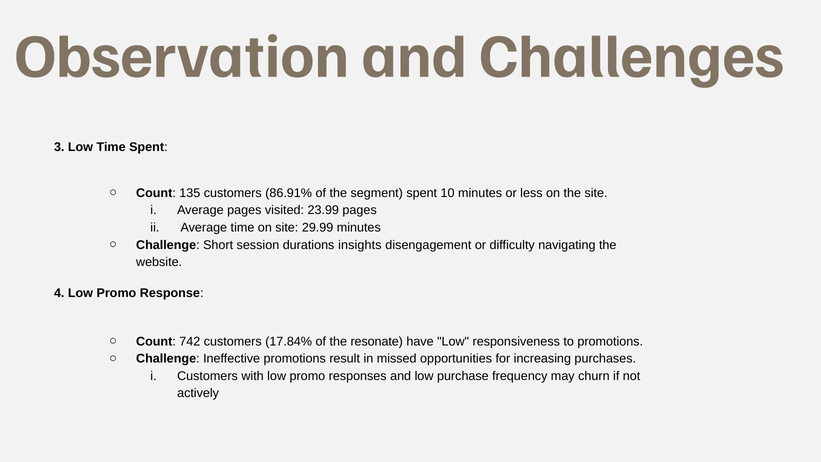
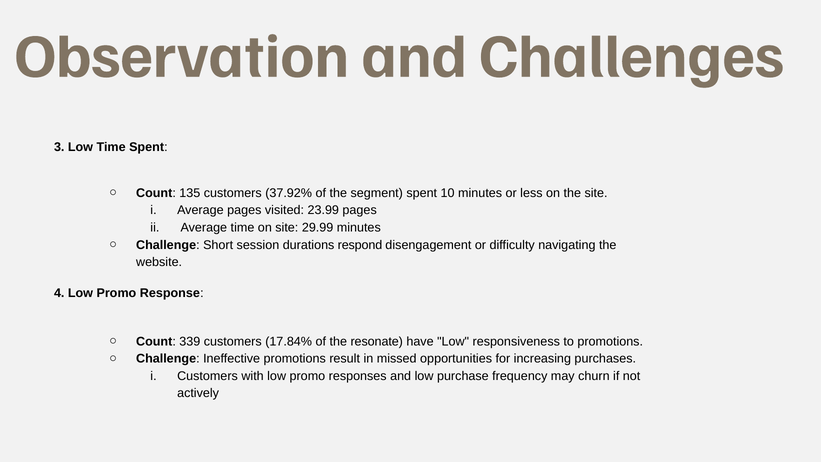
86.91%: 86.91% -> 37.92% (289, 193)
insights: insights -> respond (360, 245)
742: 742 -> 339 (190, 341)
